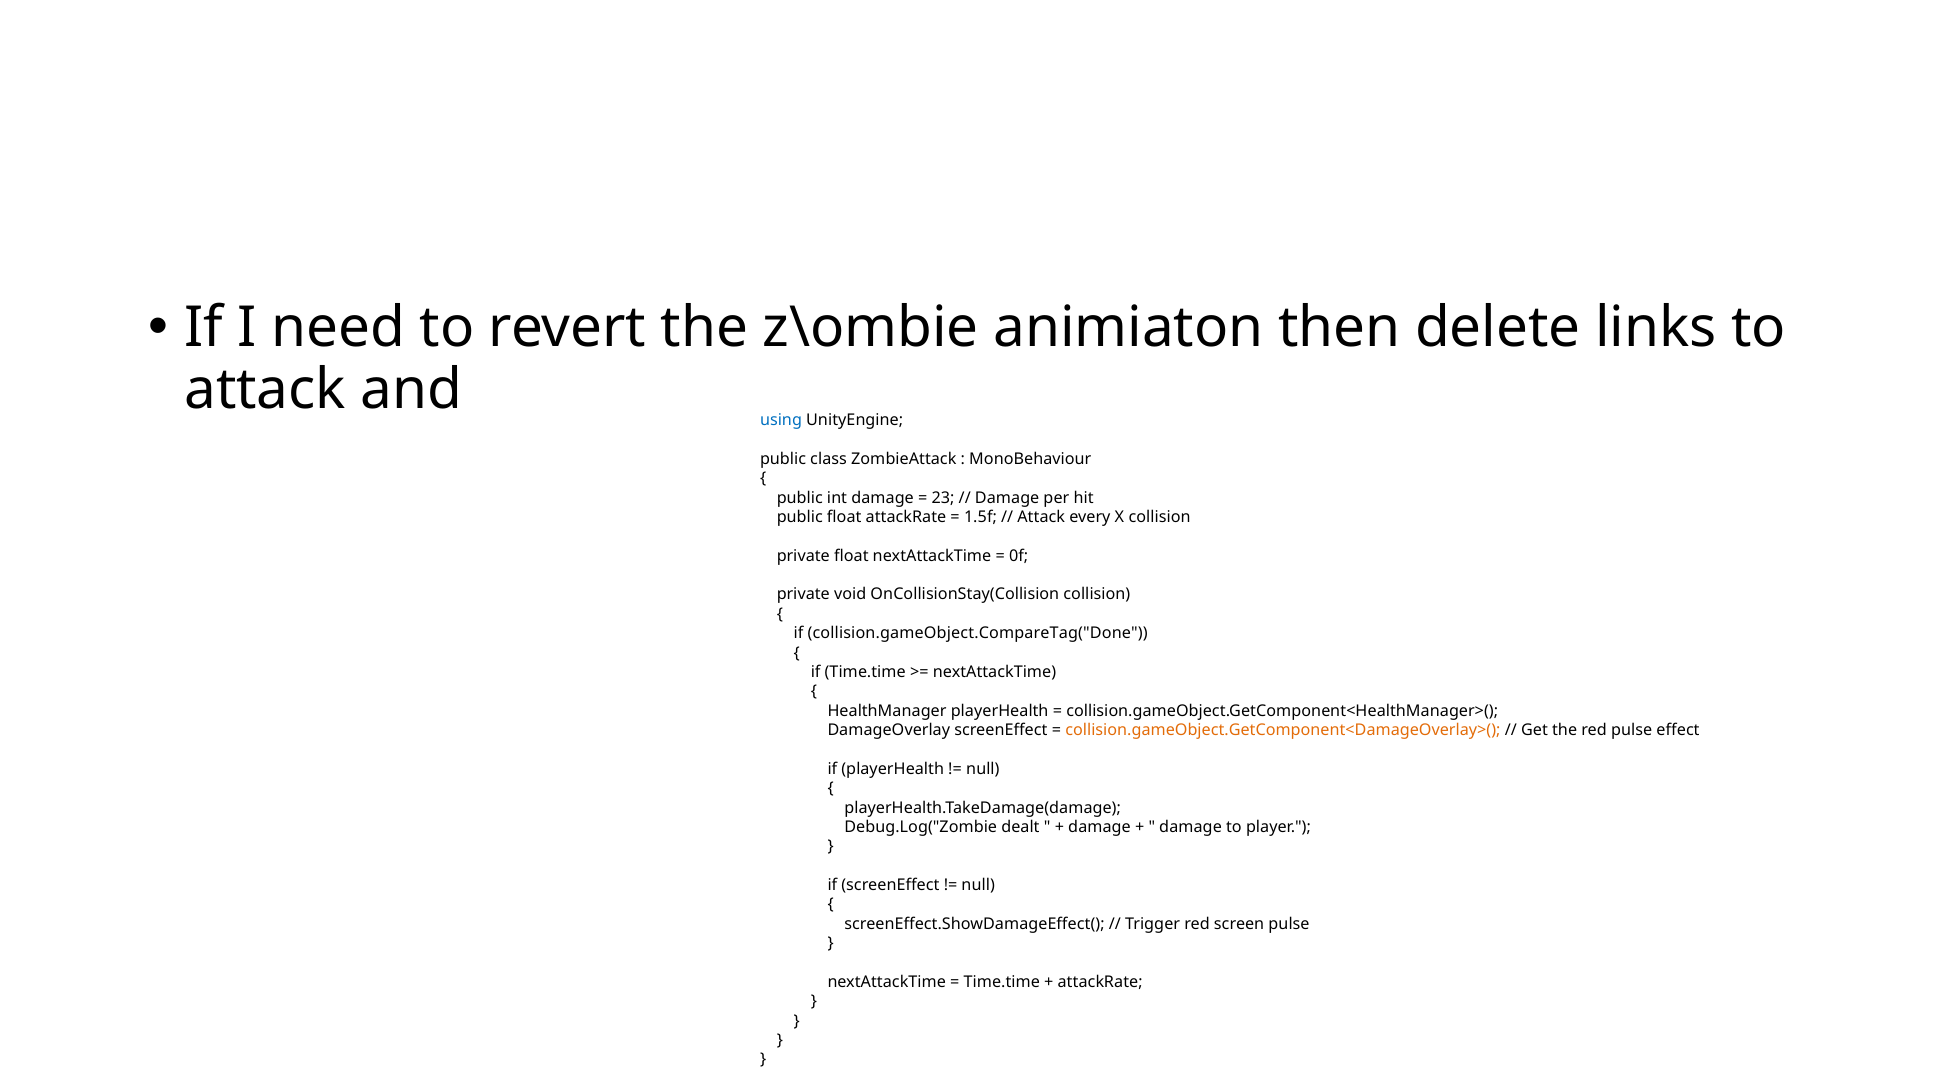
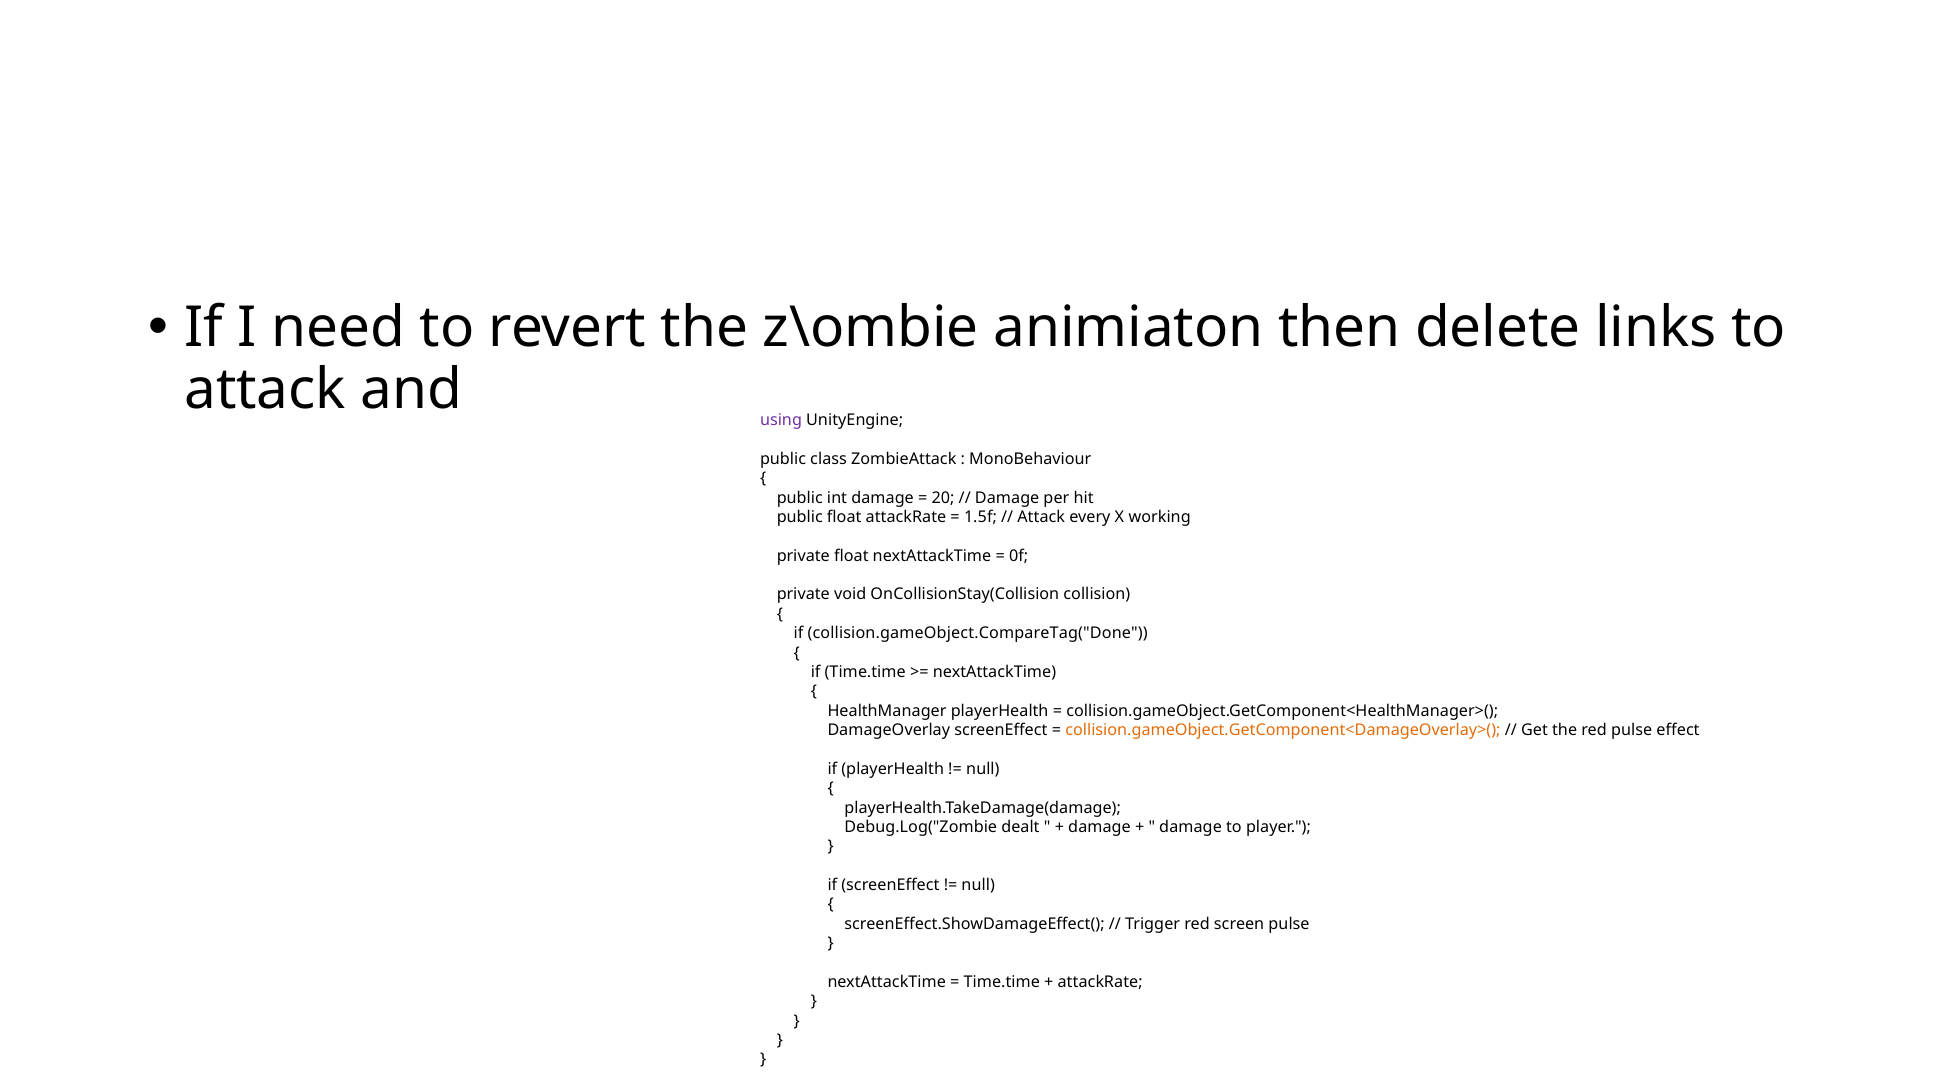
using colour: blue -> purple (781, 420)
23: 23 -> 20 (943, 498)
X collision: collision -> working (1160, 517)
